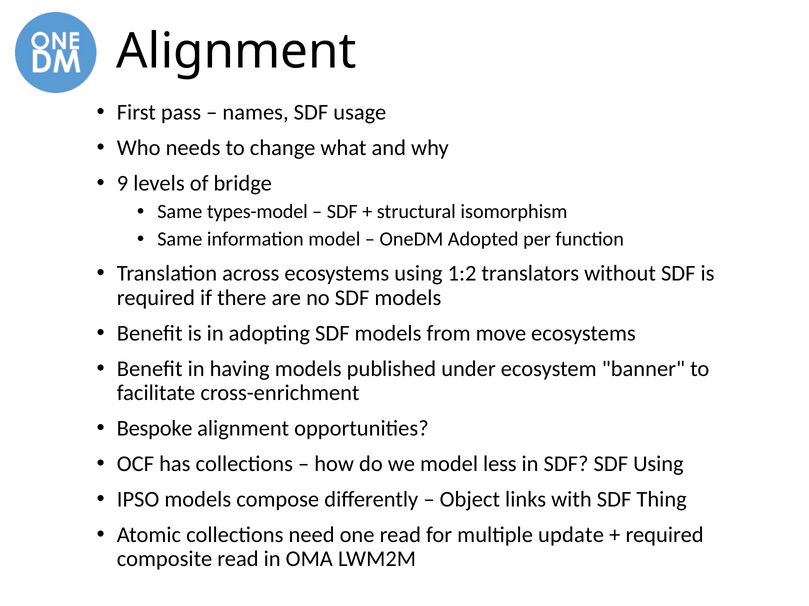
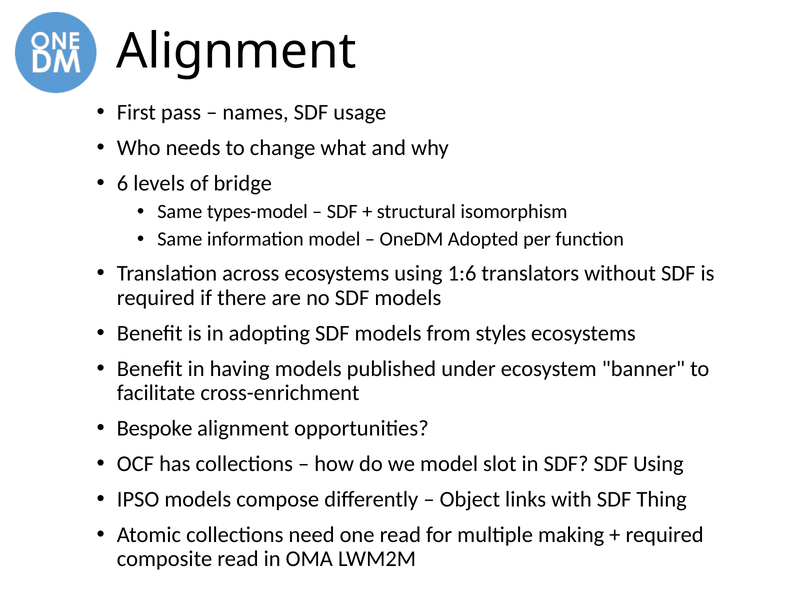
9: 9 -> 6 (123, 183)
1:2: 1:2 -> 1:6 (462, 274)
move: move -> styles (501, 334)
less: less -> slot (500, 464)
update: update -> making (571, 535)
